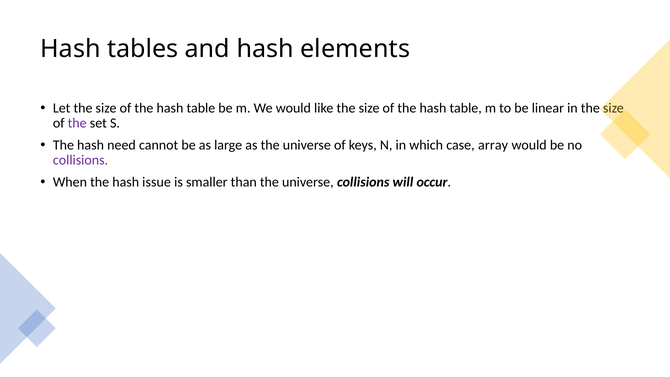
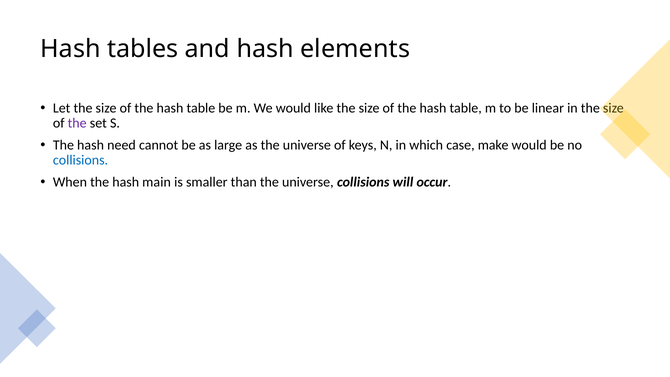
array: array -> make (493, 145)
collisions colour: purple -> blue (81, 160)
issue: issue -> main (157, 182)
